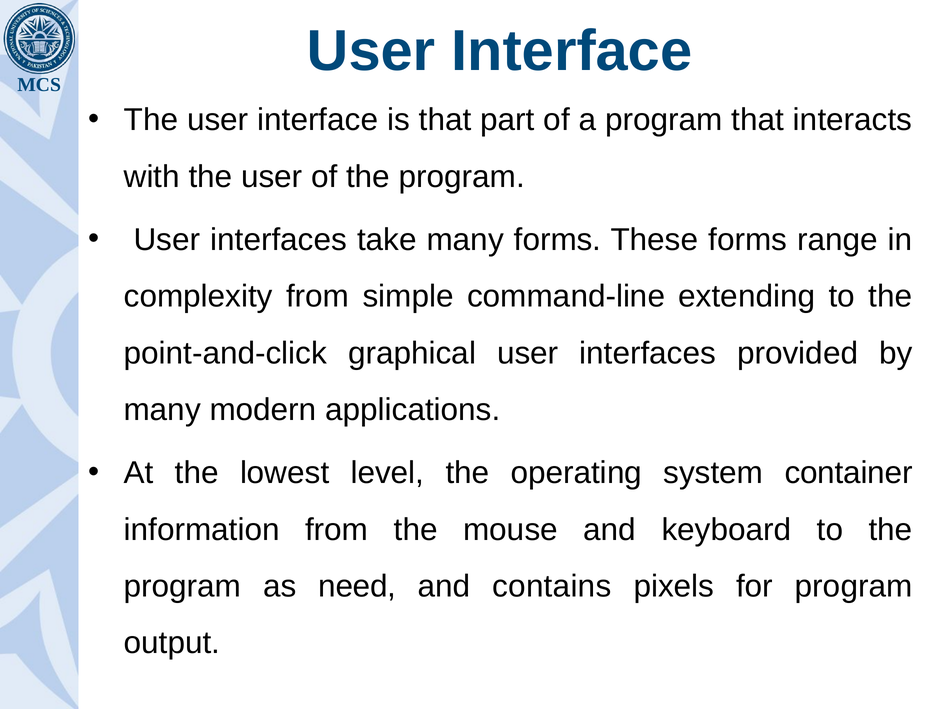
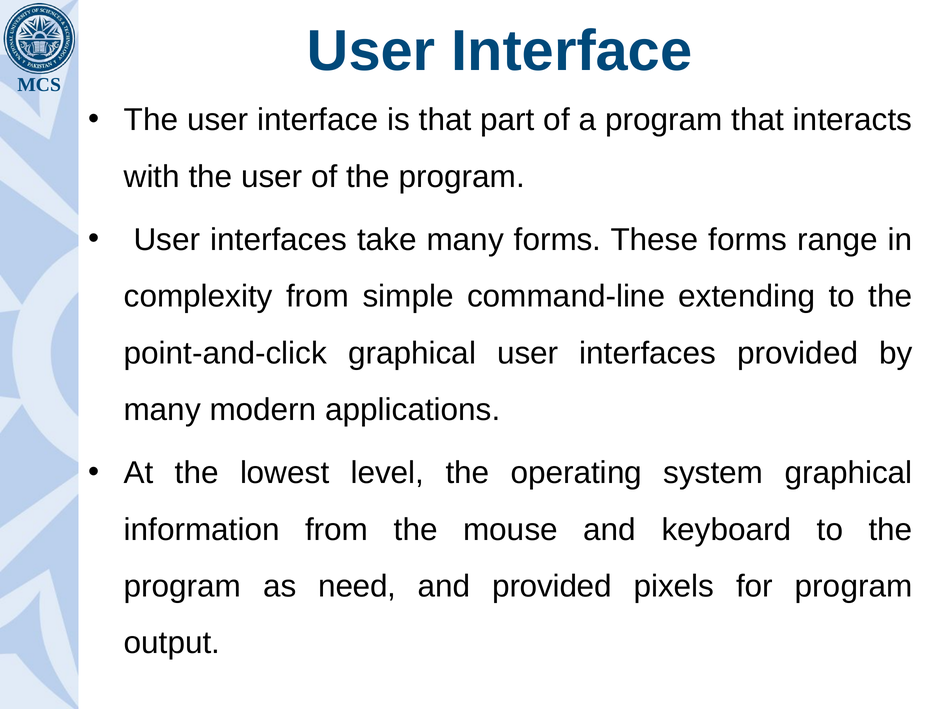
system container: container -> graphical (848, 473)
and contains: contains -> provided (552, 587)
